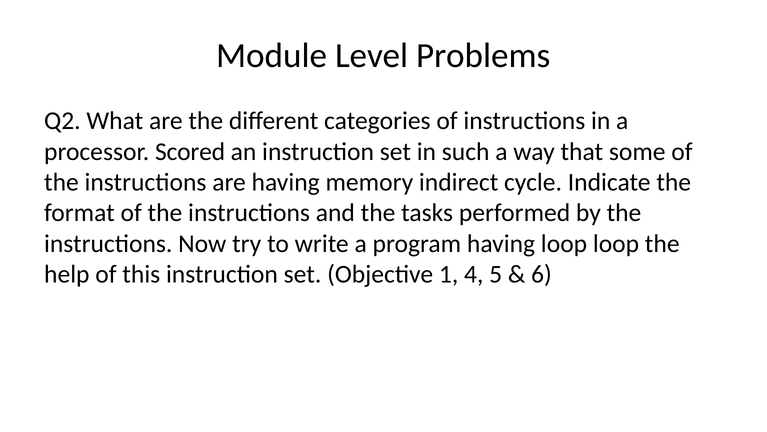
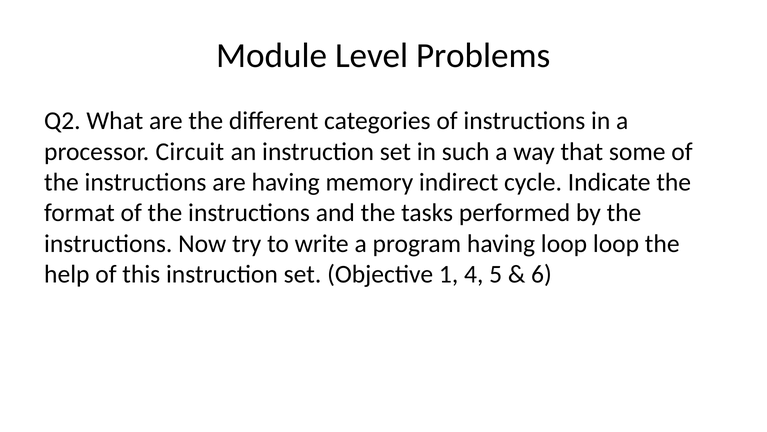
Scored: Scored -> Circuit (190, 151)
